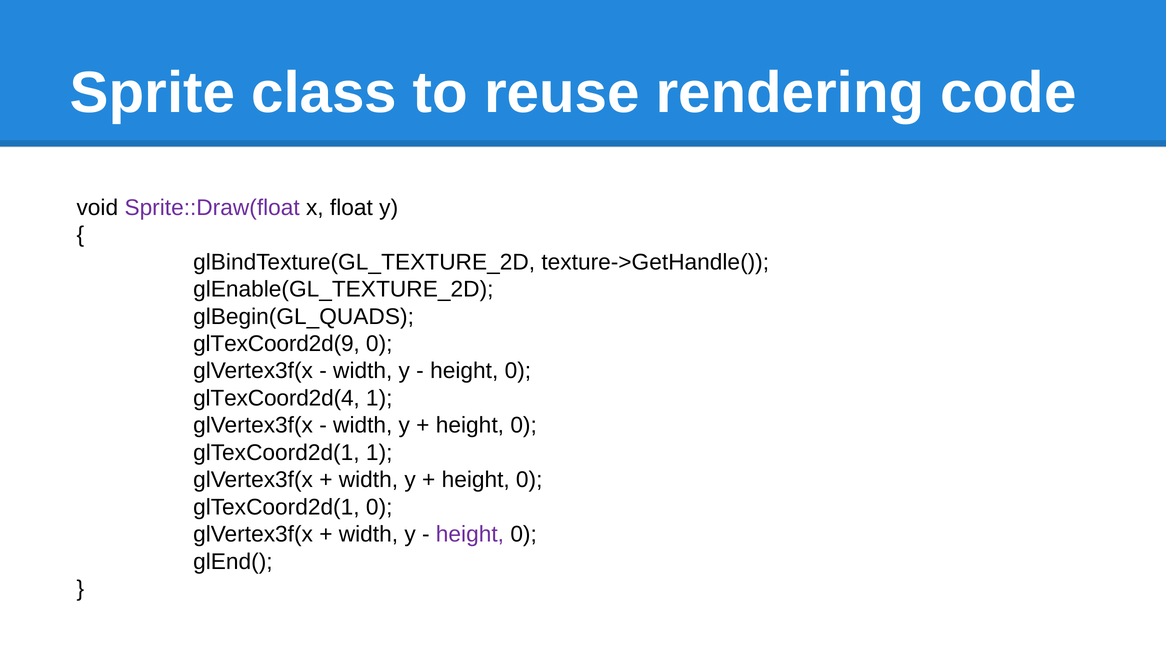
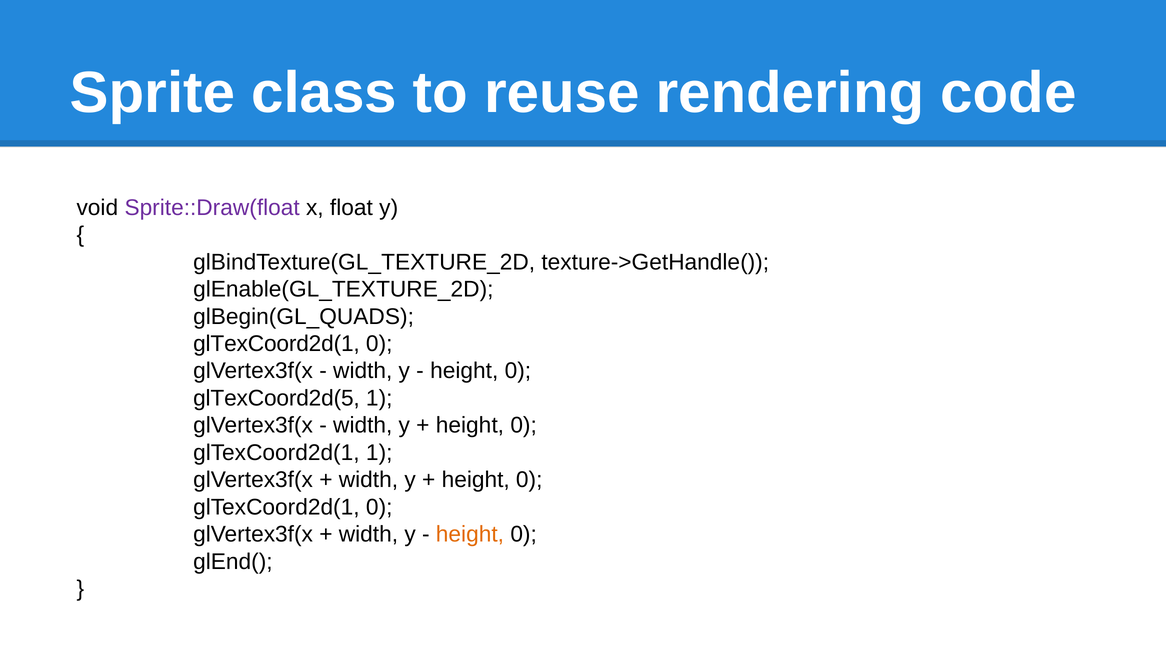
glTexCoord2d(9: glTexCoord2d(9 -> glTexCoord2d(1 (276, 344)
glTexCoord2d(4: glTexCoord2d(4 -> glTexCoord2d(5 (276, 398)
height colour: purple -> orange (470, 534)
